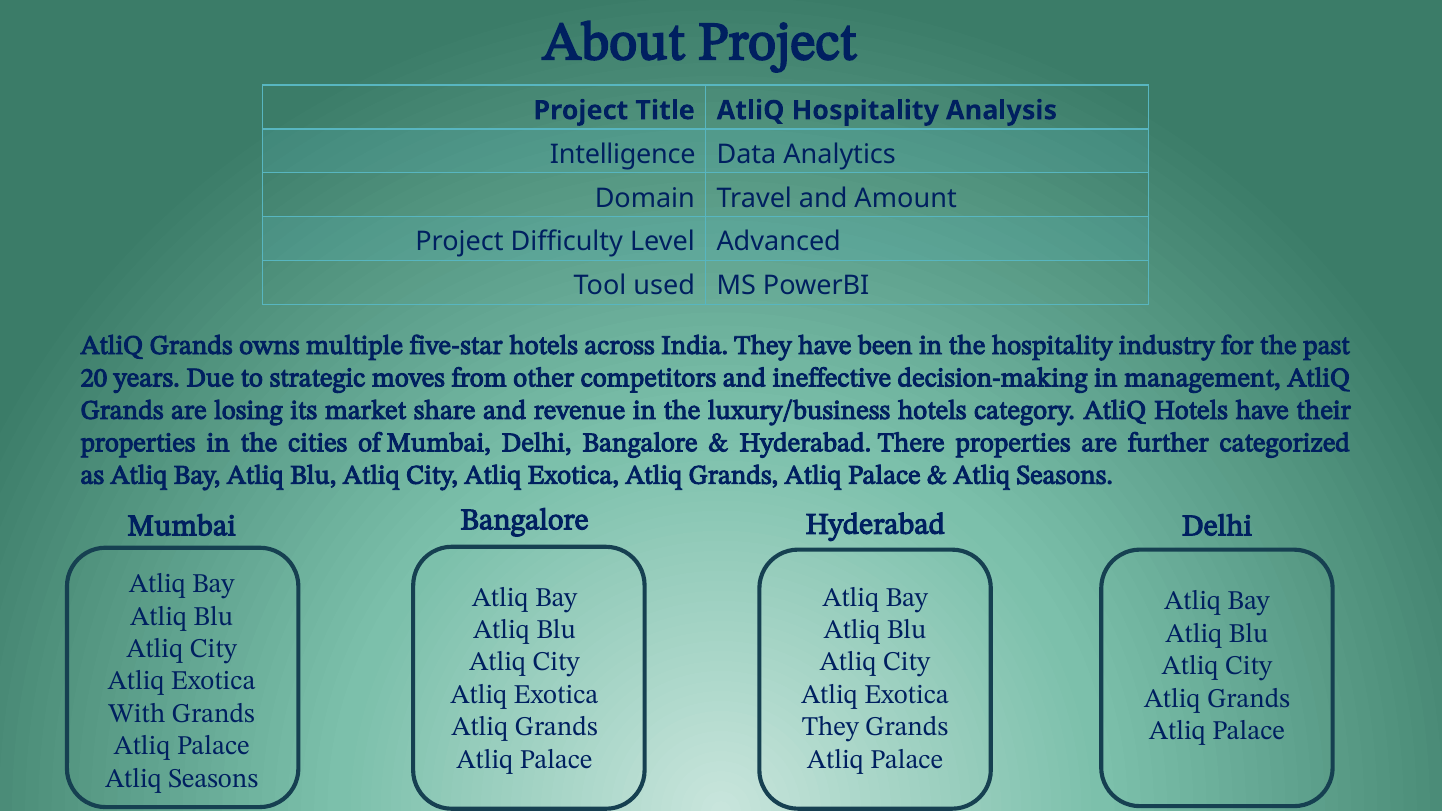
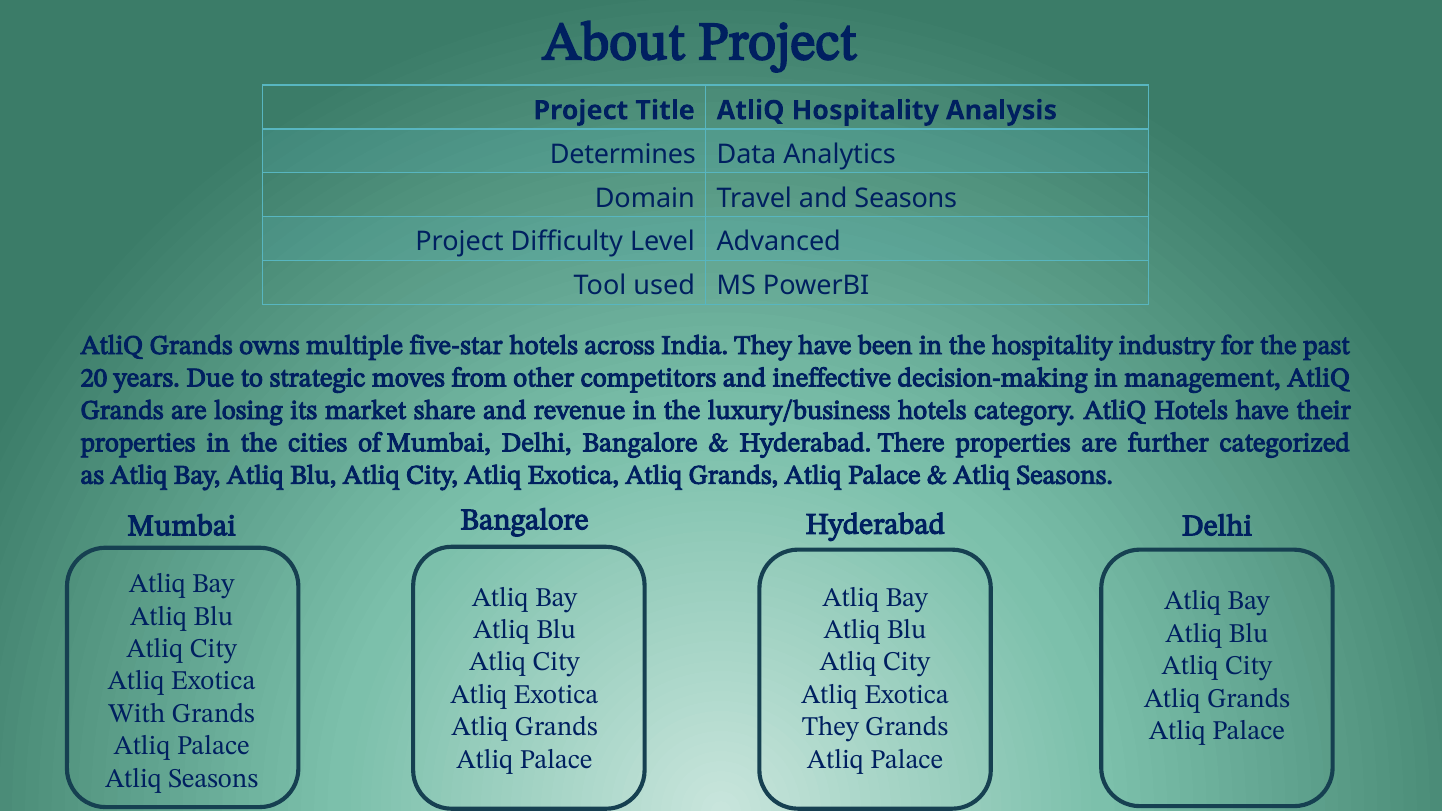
Intelligence: Intelligence -> Determines (623, 154)
and Amount: Amount -> Seasons (906, 198)
